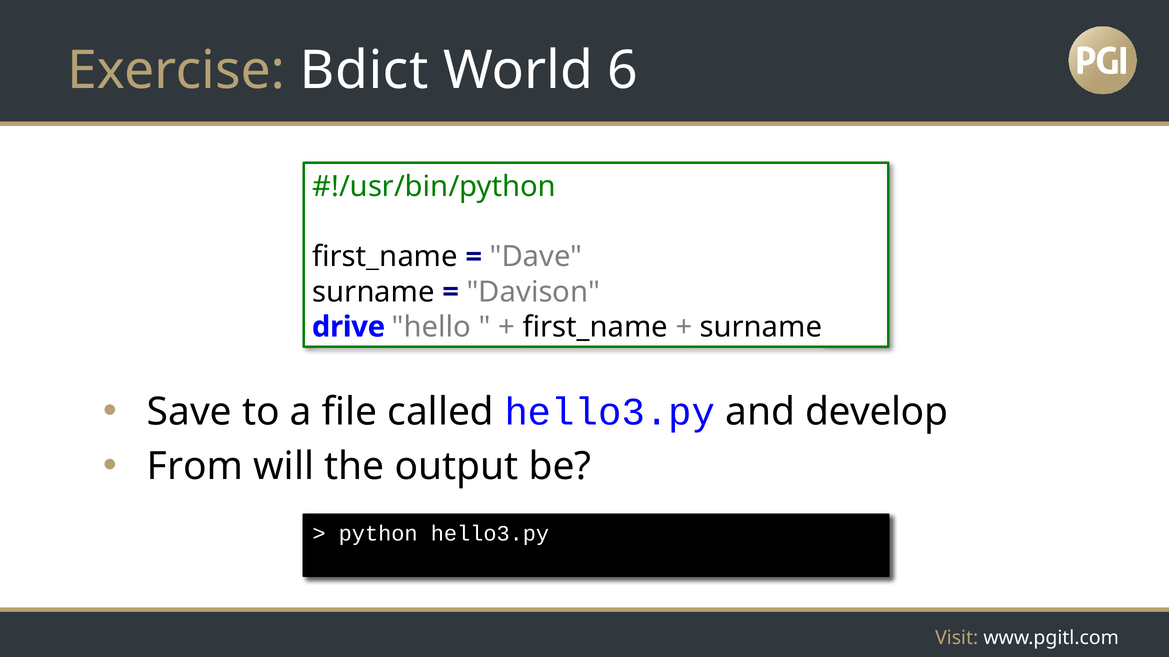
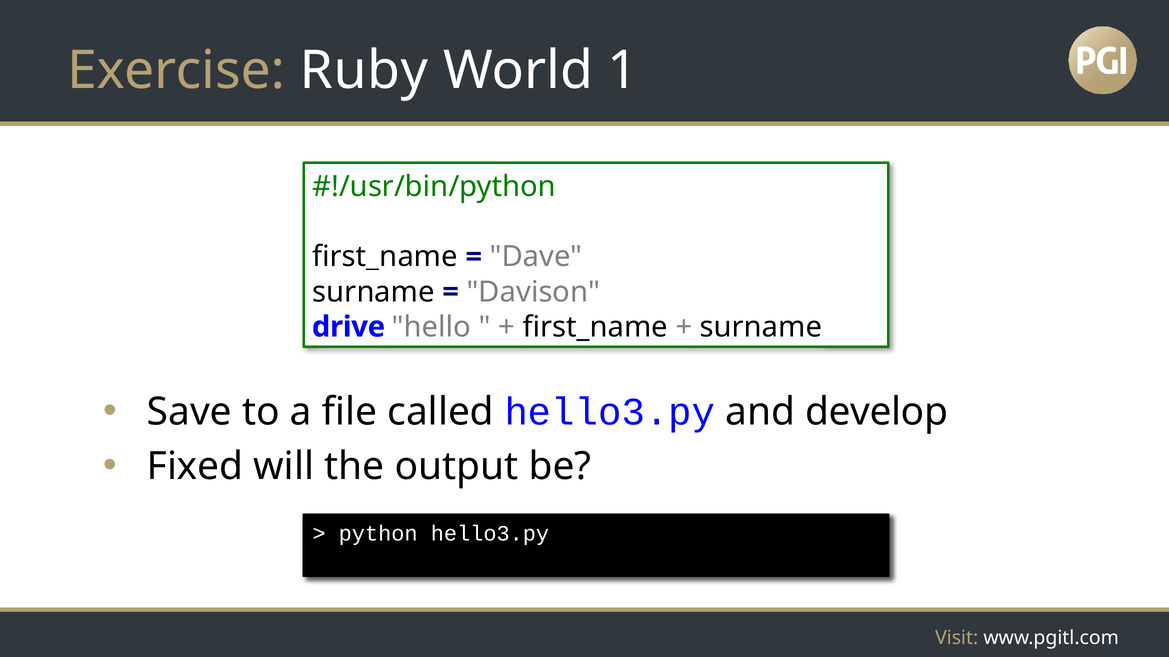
Bdict: Bdict -> Ruby (364, 71)
6: 6 -> 1 (622, 71)
From: From -> Fixed (195, 467)
